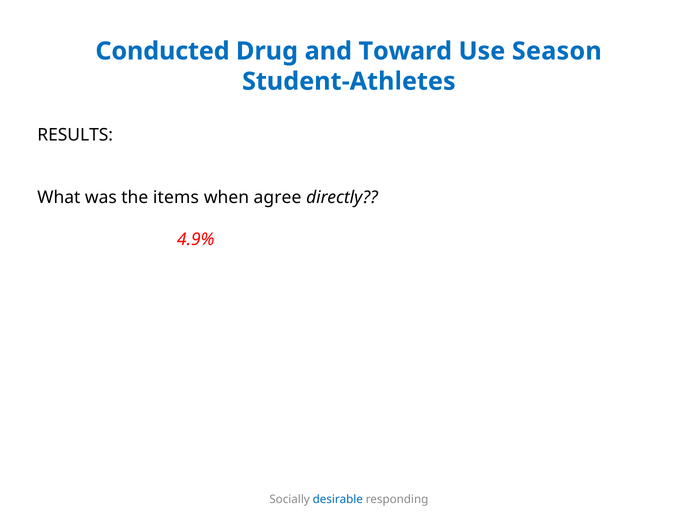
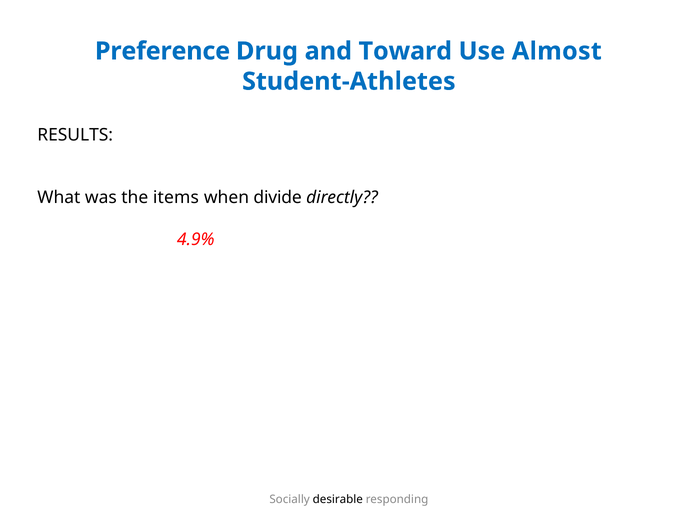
Conducted: Conducted -> Preference (163, 51)
Season: Season -> Almost (557, 51)
agree: agree -> divide (278, 198)
desirable colour: blue -> black (338, 500)
